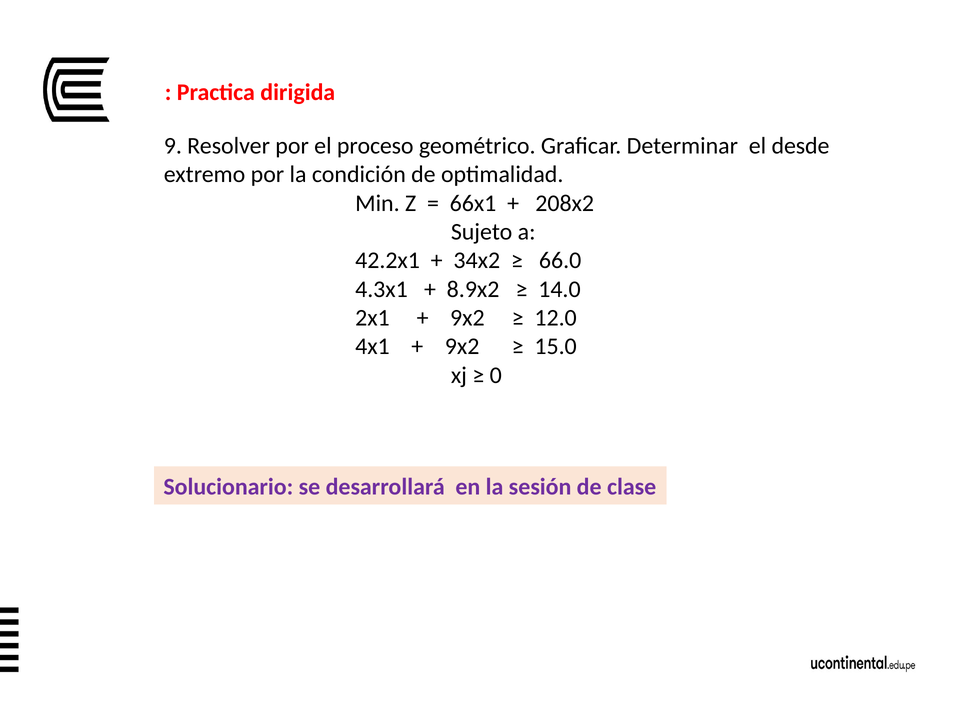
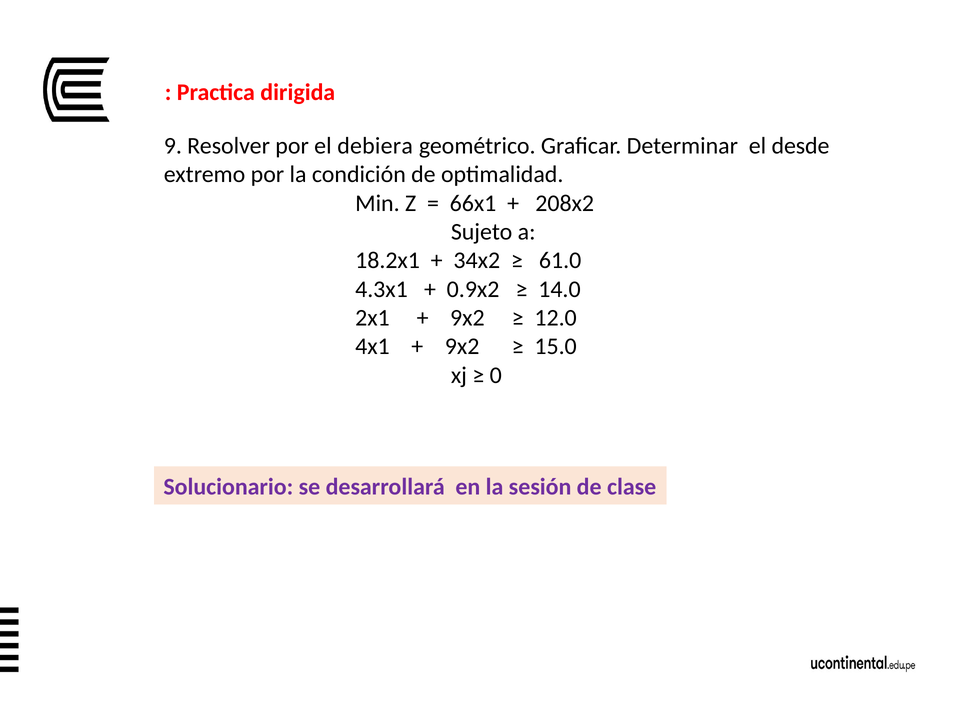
proceso: proceso -> debiera (375, 146)
42.2x1: 42.2x1 -> 18.2x1 (388, 261)
66.0: 66.0 -> 61.0 (560, 261)
8.9x2: 8.9x2 -> 0.9x2 (473, 289)
